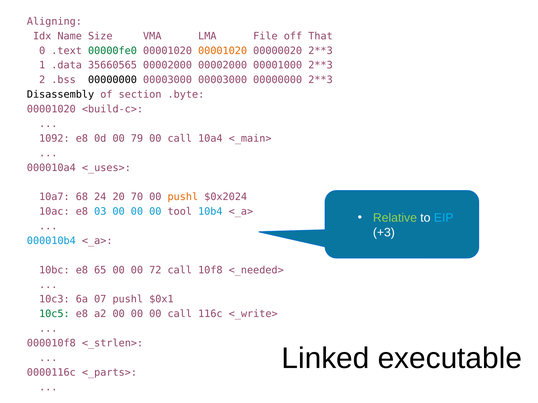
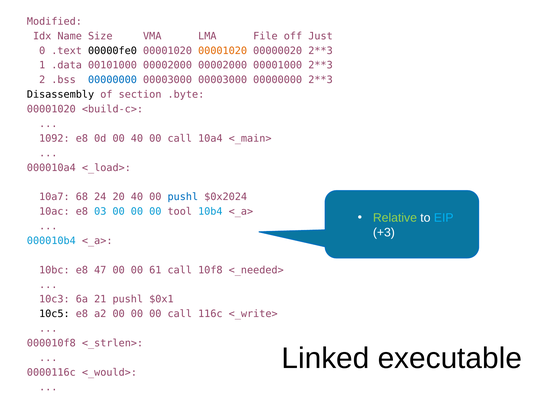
Aligning: Aligning -> Modified (54, 21)
That: That -> Just (320, 36)
00000fe0 colour: green -> black (112, 51)
35660565: 35660565 -> 00101000 (112, 65)
00000000 colour: black -> blue (112, 80)
00 79: 79 -> 40 (137, 139)
<_uses>: <_uses> -> <_load> (106, 168)
20 70: 70 -> 40 (137, 197)
pushl colour: orange -> blue (183, 197)
65: 65 -> 47 (100, 270)
72: 72 -> 61 (155, 270)
07: 07 -> 21 (100, 300)
10c5 colour: green -> black (54, 314)
<_parts>: <_parts> -> <_would> (109, 373)
